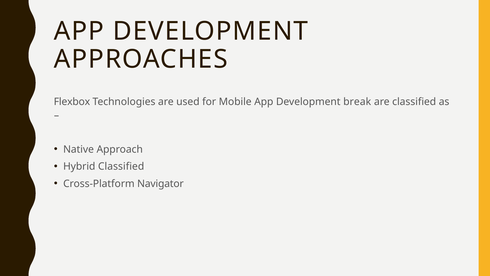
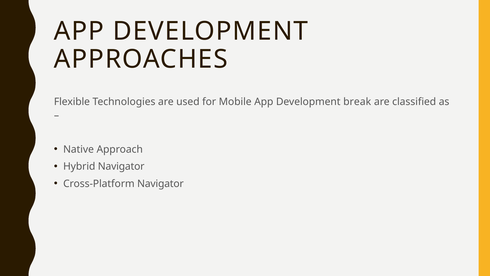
Flexbox: Flexbox -> Flexible (72, 102)
Hybrid Classified: Classified -> Navigator (121, 166)
